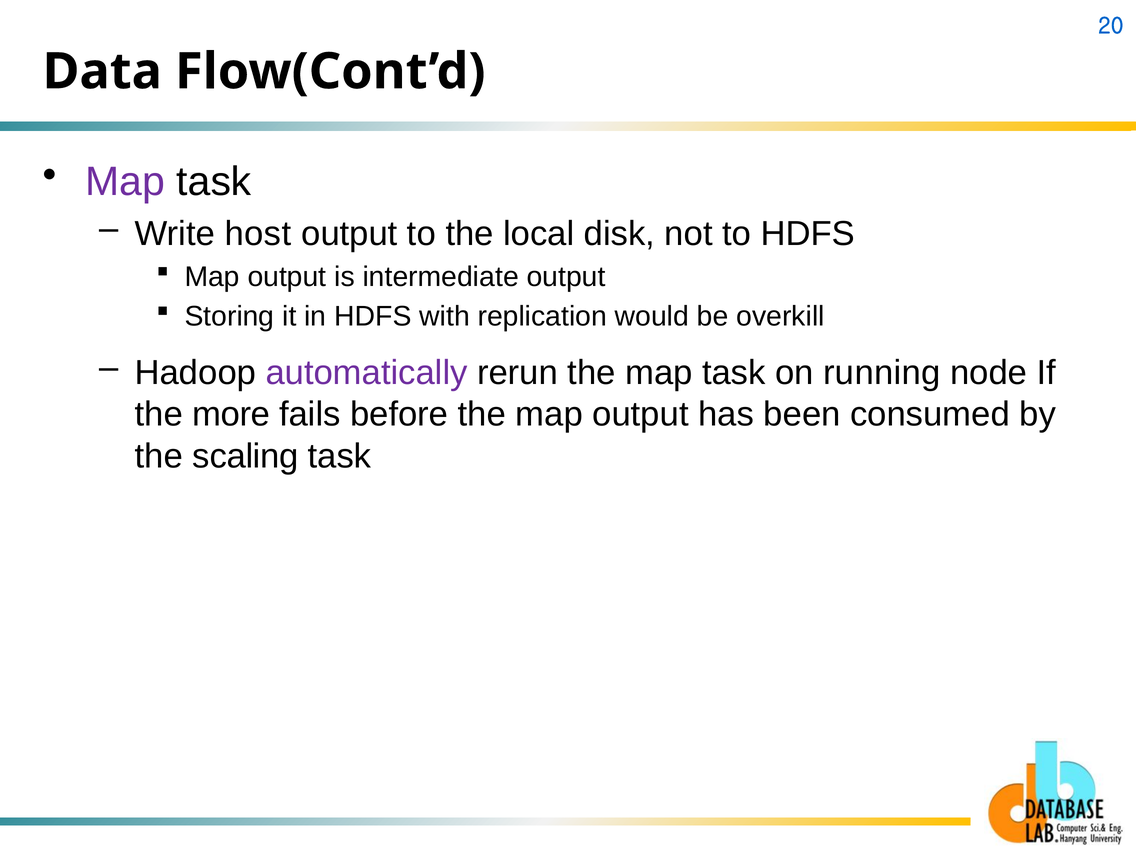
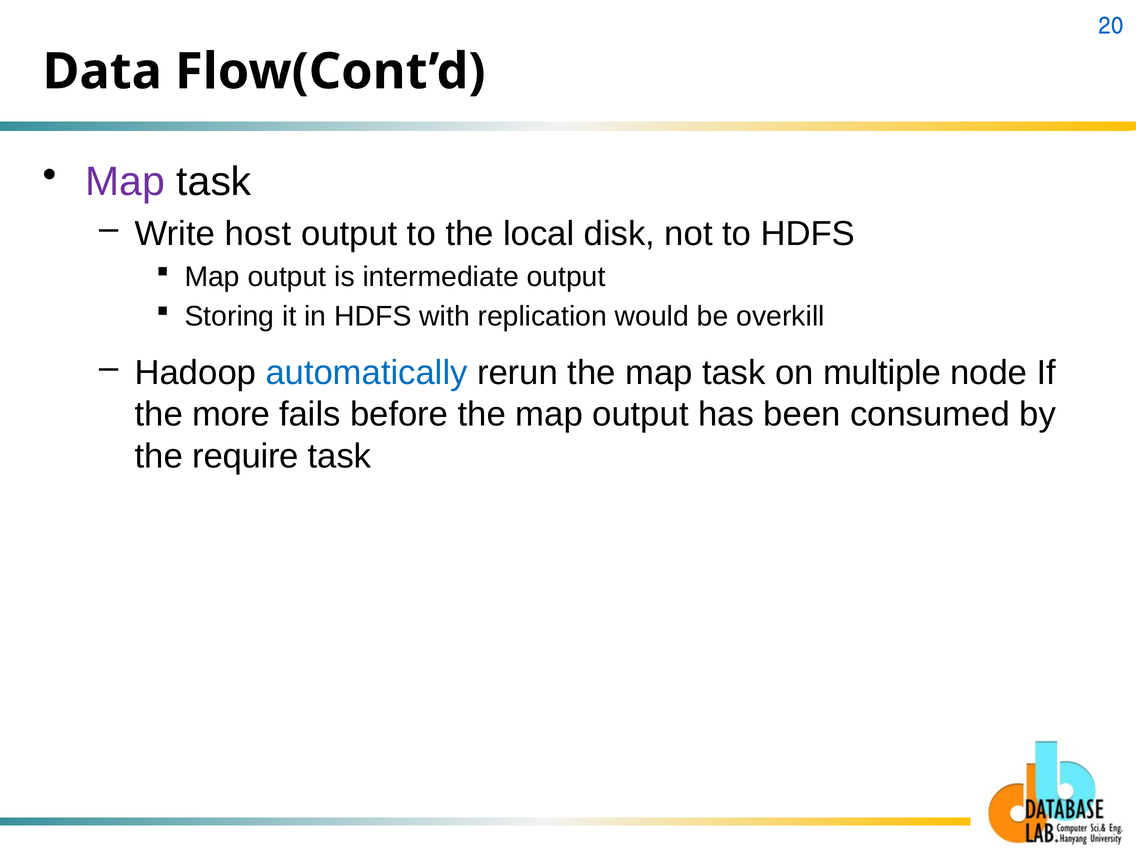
automatically colour: purple -> blue (367, 373)
running: running -> multiple (882, 373)
scaling: scaling -> require (246, 456)
